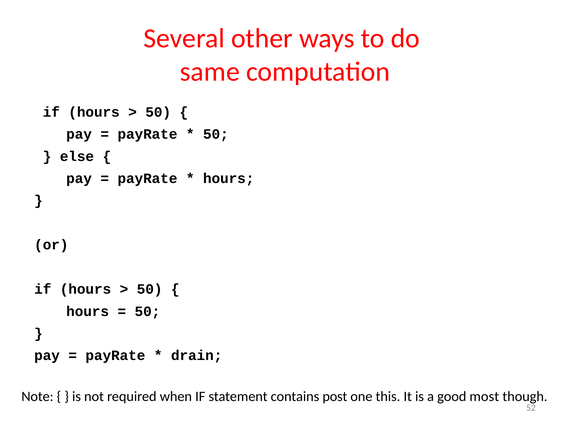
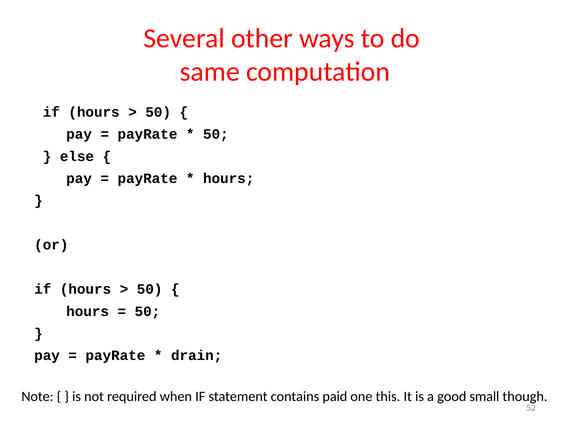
post: post -> paid (335, 397)
most: most -> small (484, 397)
